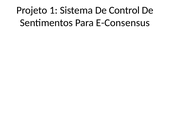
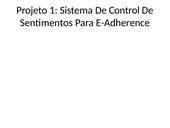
E-Consensus: E-Consensus -> E-Adherence (123, 23)
